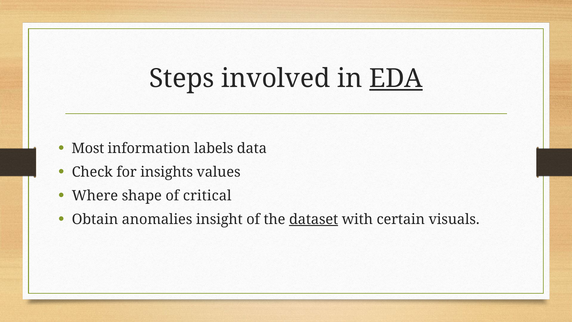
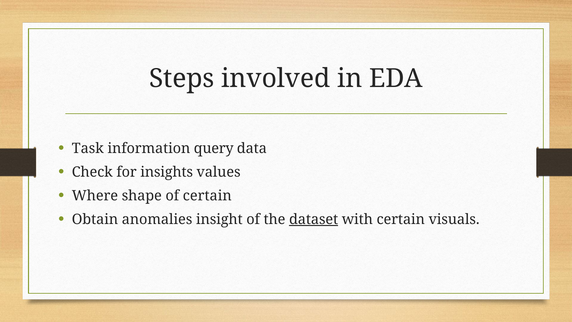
EDA underline: present -> none (396, 78)
Most: Most -> Task (88, 148)
labels: labels -> query (214, 148)
of critical: critical -> certain (207, 196)
